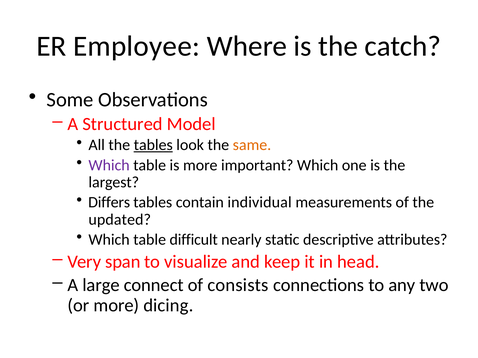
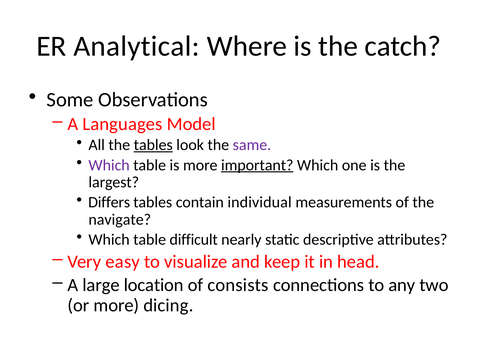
Employee: Employee -> Analytical (136, 46)
Structured: Structured -> Languages (122, 124)
same colour: orange -> purple (252, 145)
important underline: none -> present (257, 165)
updated: updated -> navigate (120, 220)
span: span -> easy (123, 262)
connect: connect -> location (154, 286)
